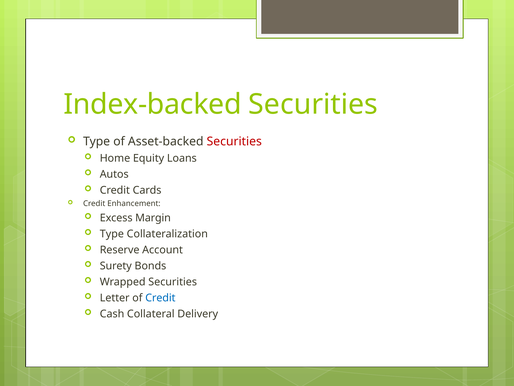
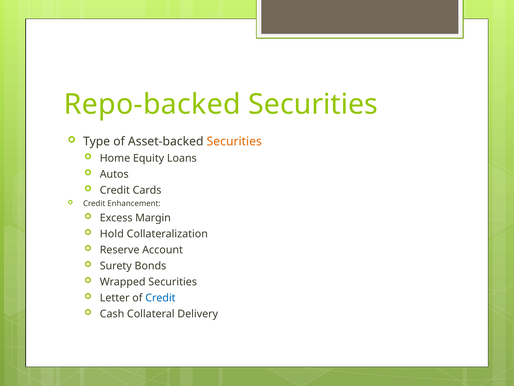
Index-backed: Index-backed -> Repo-backed (152, 104)
Securities colour: red -> orange (234, 141)
Type: Type -> Hold (112, 234)
